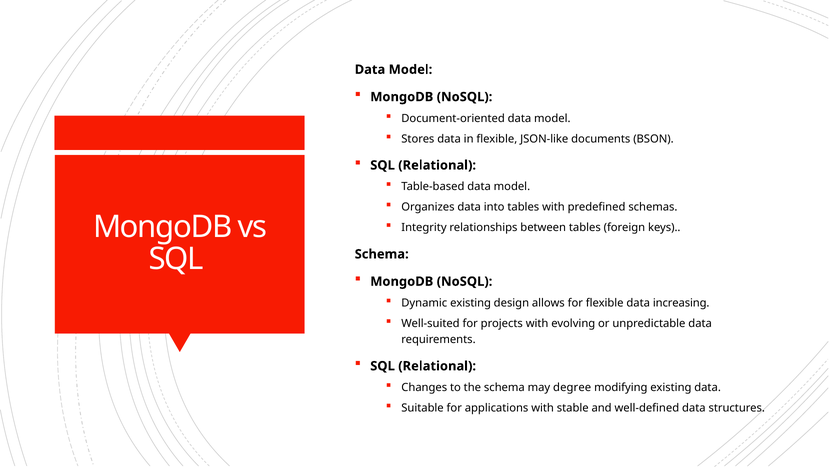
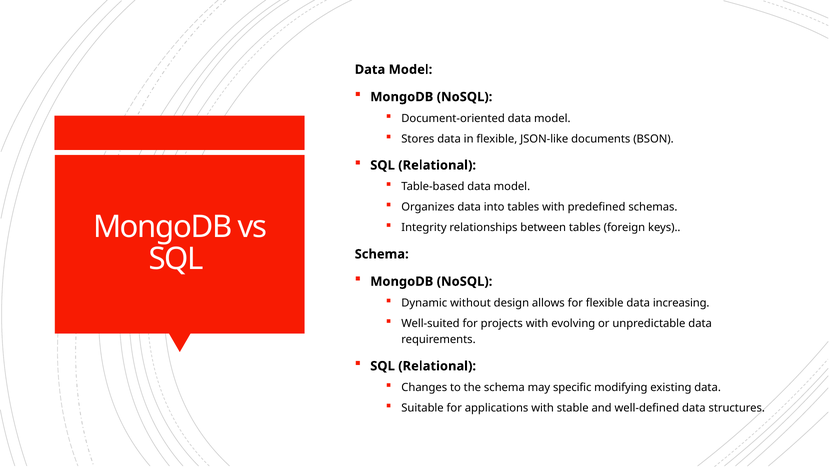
Dynamic existing: existing -> without (470, 303)
degree: degree -> specific (572, 387)
